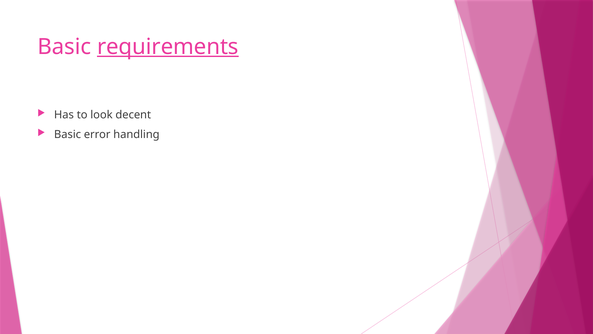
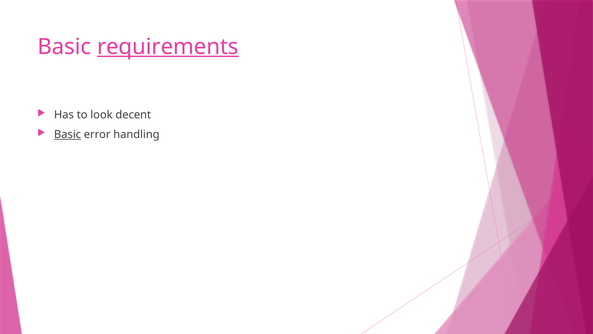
Basic underline: none -> present (68, 134)
